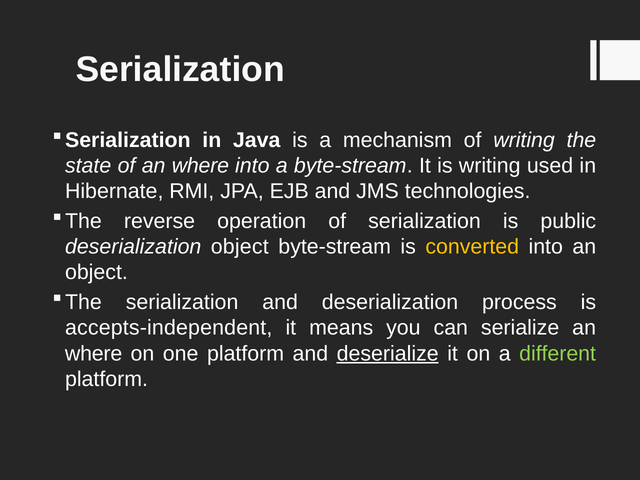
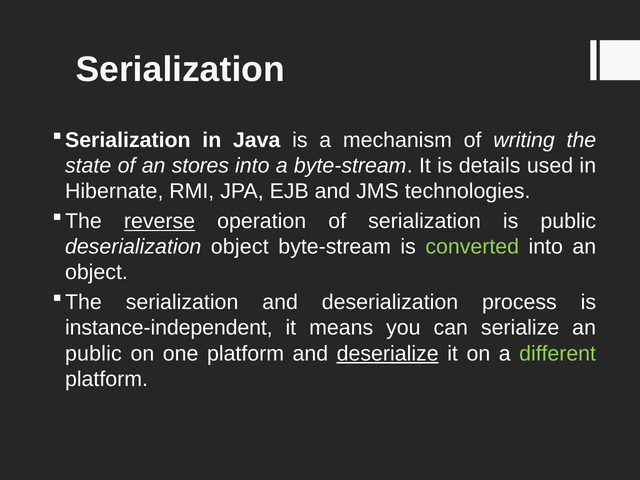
of an where: where -> stores (200, 166)
is writing: writing -> details (490, 166)
reverse underline: none -> present (159, 221)
converted colour: yellow -> light green (472, 247)
accepts-independent: accepts-independent -> instance-independent (169, 328)
where: where -> public (93, 353)
